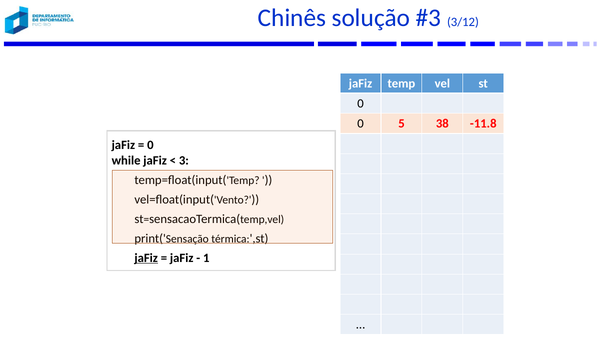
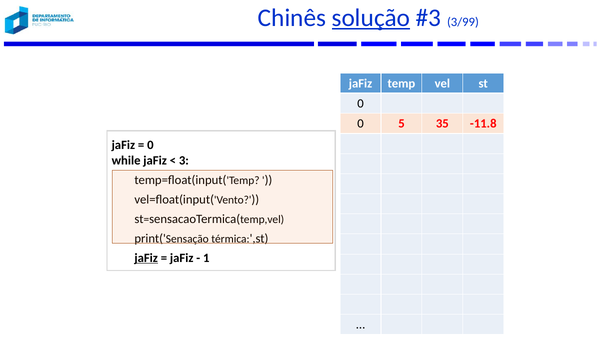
solução underline: none -> present (371, 18)
3/12: 3/12 -> 3/99 (463, 22)
38: 38 -> 35 (442, 124)
